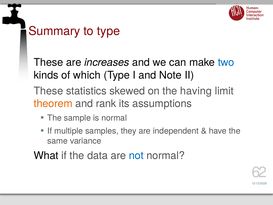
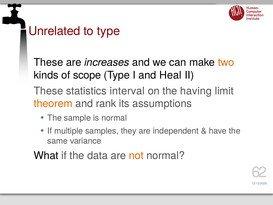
Summary: Summary -> Unrelated (54, 31)
two colour: blue -> orange (226, 62)
which: which -> scope (87, 75)
Note: Note -> Heal (170, 75)
skewed: skewed -> interval (127, 91)
not colour: blue -> orange (136, 155)
